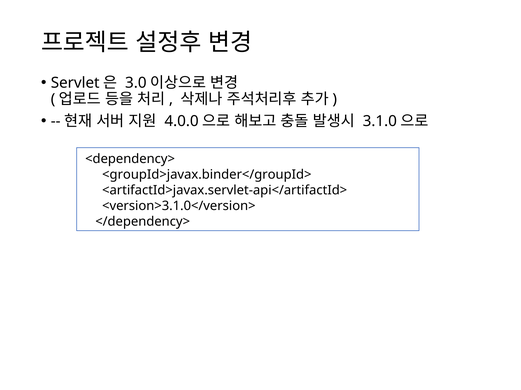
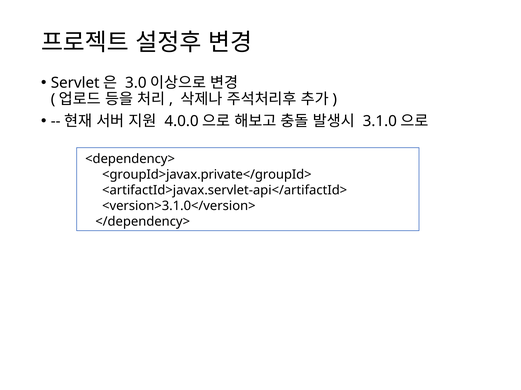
<groupId>javax.binder</groupId>: <groupId>javax.binder</groupId> -> <groupId>javax.private</groupId> (207, 175)
